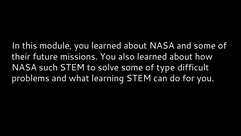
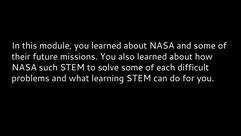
type: type -> each (166, 67)
